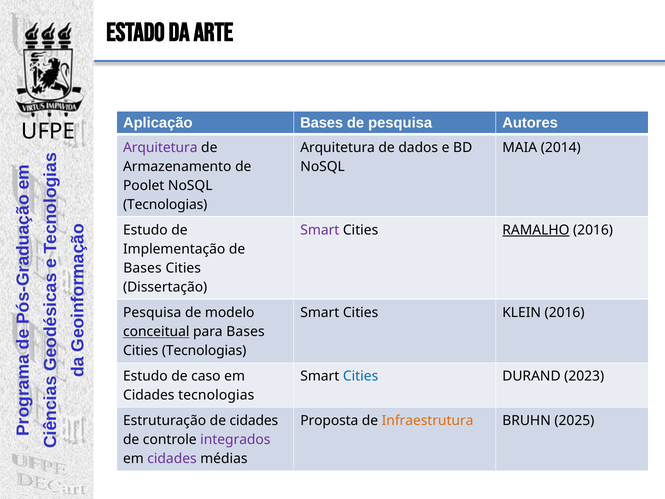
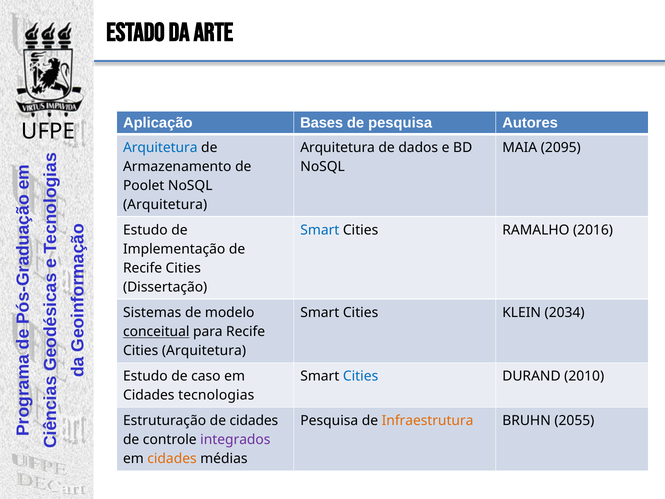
Arquitetura colour: purple -> blue (160, 148)
2014: 2014 -> 2095 (561, 148)
Tecnologias: Tecnologias -> Arquitetura (165, 204)
Smart colour: purple -> blue (320, 230)
RAMALHO underline: present -> none (536, 230)
Bases: Bases -> Recife (143, 268)
Pesquisa: Pesquisa -> Sistemas (152, 313)
KLEIN 2016: 2016 -> 2034 (565, 313)
para Bases: Bases -> Recife (246, 332)
Cities Tecnologias: Tecnologias -> Arquitetura (204, 350)
2023: 2023 -> 2010 (584, 376)
Proposta: Proposta -> Pesquisa (329, 421)
2025: 2025 -> 2055 (574, 421)
cidades colour: purple -> orange (172, 459)
